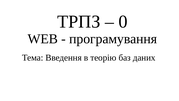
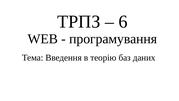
0: 0 -> 6 (123, 22)
